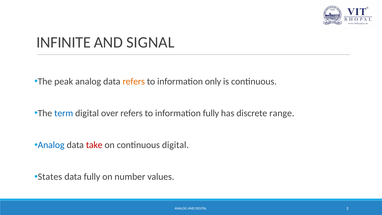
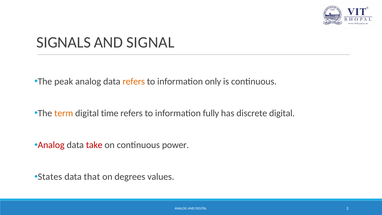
INFINITE: INFINITE -> SIGNALS (64, 42)
term colour: blue -> orange (64, 113)
over: over -> time (110, 113)
discrete range: range -> digital (282, 113)
Analog colour: blue -> red (51, 145)
continuous digital: digital -> power (175, 145)
data fully: fully -> that (92, 177)
number: number -> degrees (130, 177)
